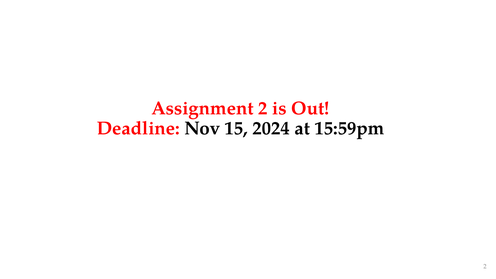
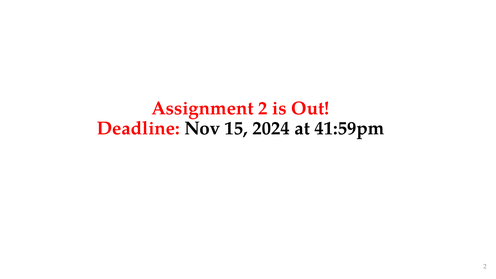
15:59pm: 15:59pm -> 41:59pm (349, 128)
